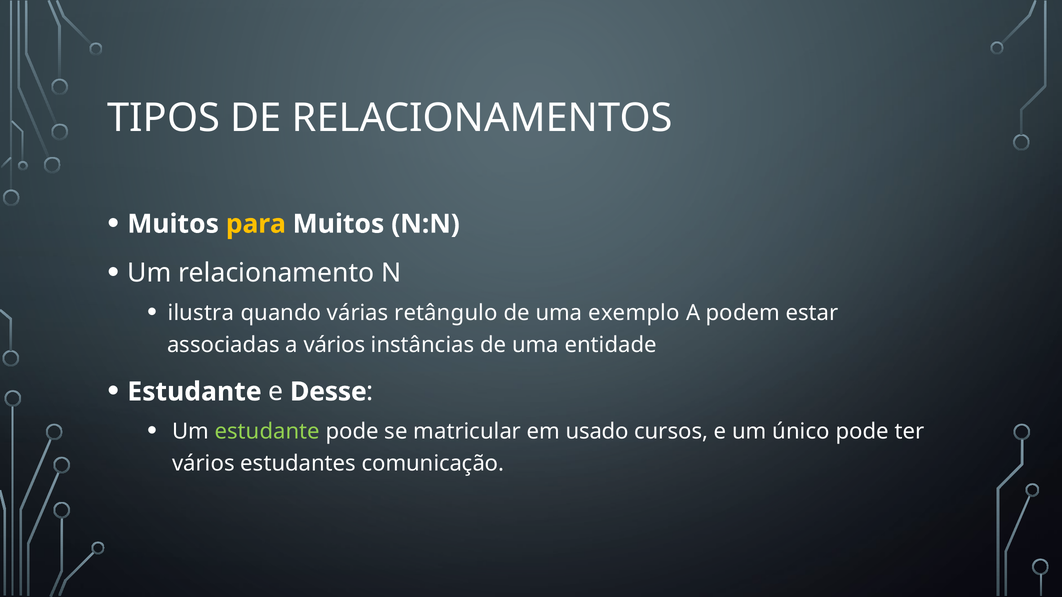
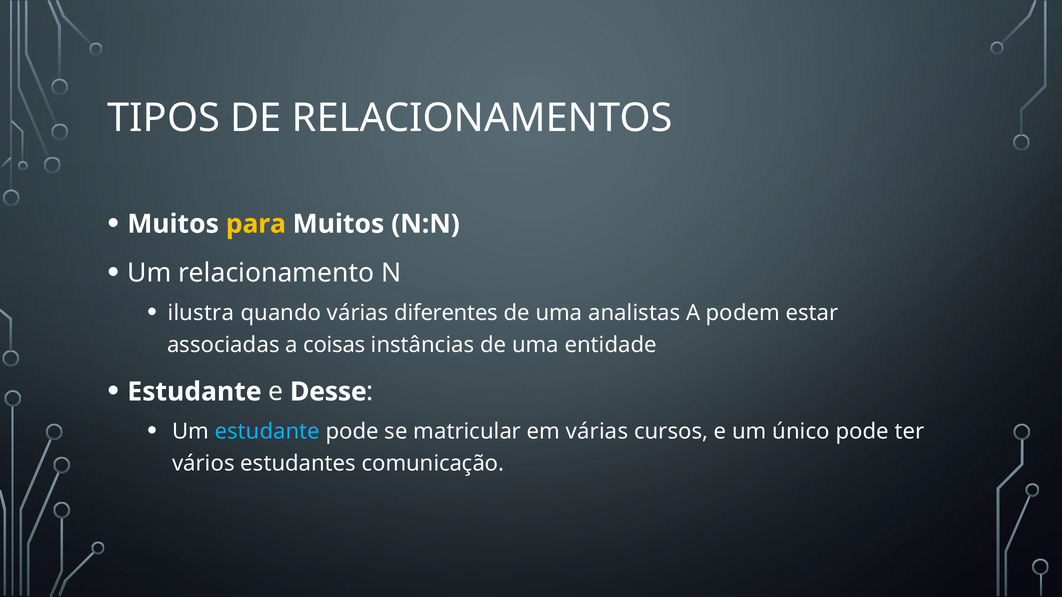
retângulo: retângulo -> diferentes (446, 313)
exemplo: exemplo -> analistas (634, 313)
a vários: vários -> coisas (334, 345)
estudante colour: light green -> light blue (267, 432)
em usado: usado -> várias (597, 432)
